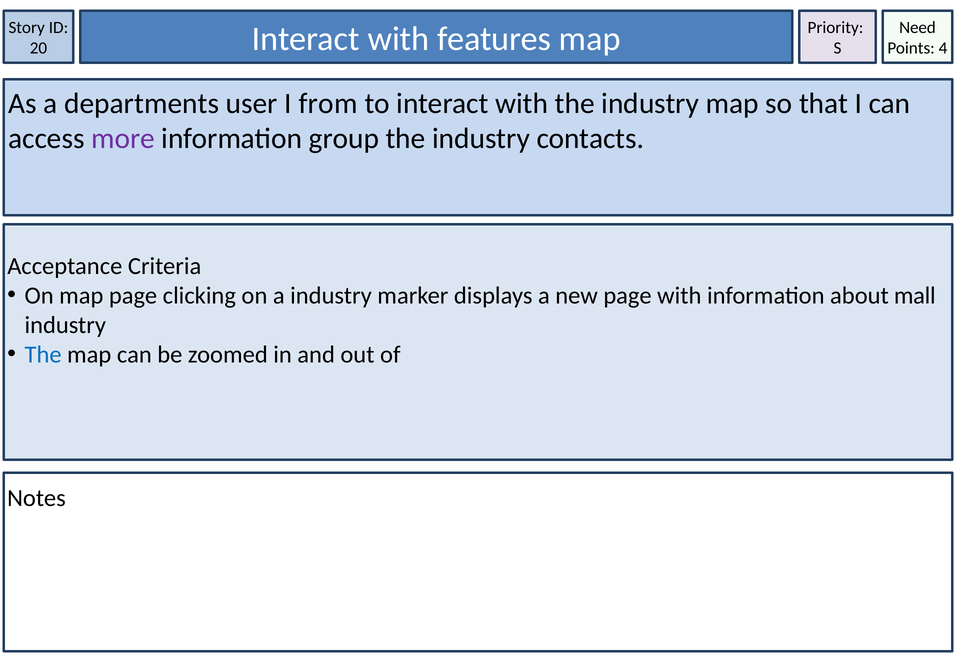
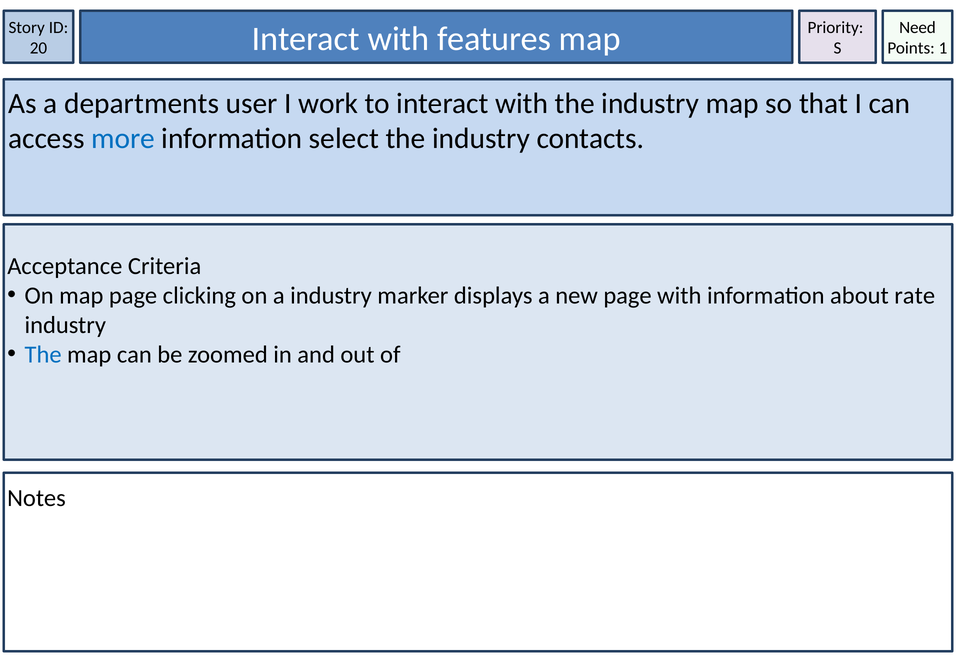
4: 4 -> 1 (943, 48)
from: from -> work (328, 103)
more colour: purple -> blue (123, 139)
group: group -> select (344, 139)
mall: mall -> rate (915, 296)
